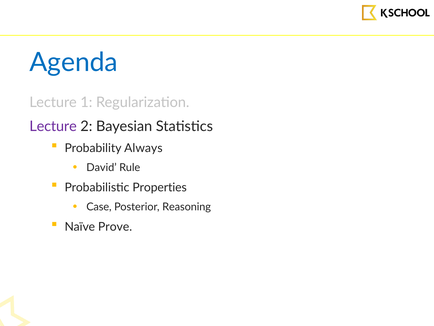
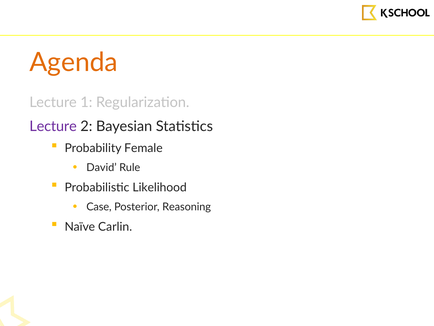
Agenda colour: blue -> orange (74, 62)
Always: Always -> Female (143, 148)
Properties: Properties -> Likelihood (160, 187)
Prove: Prove -> Carlin (115, 227)
